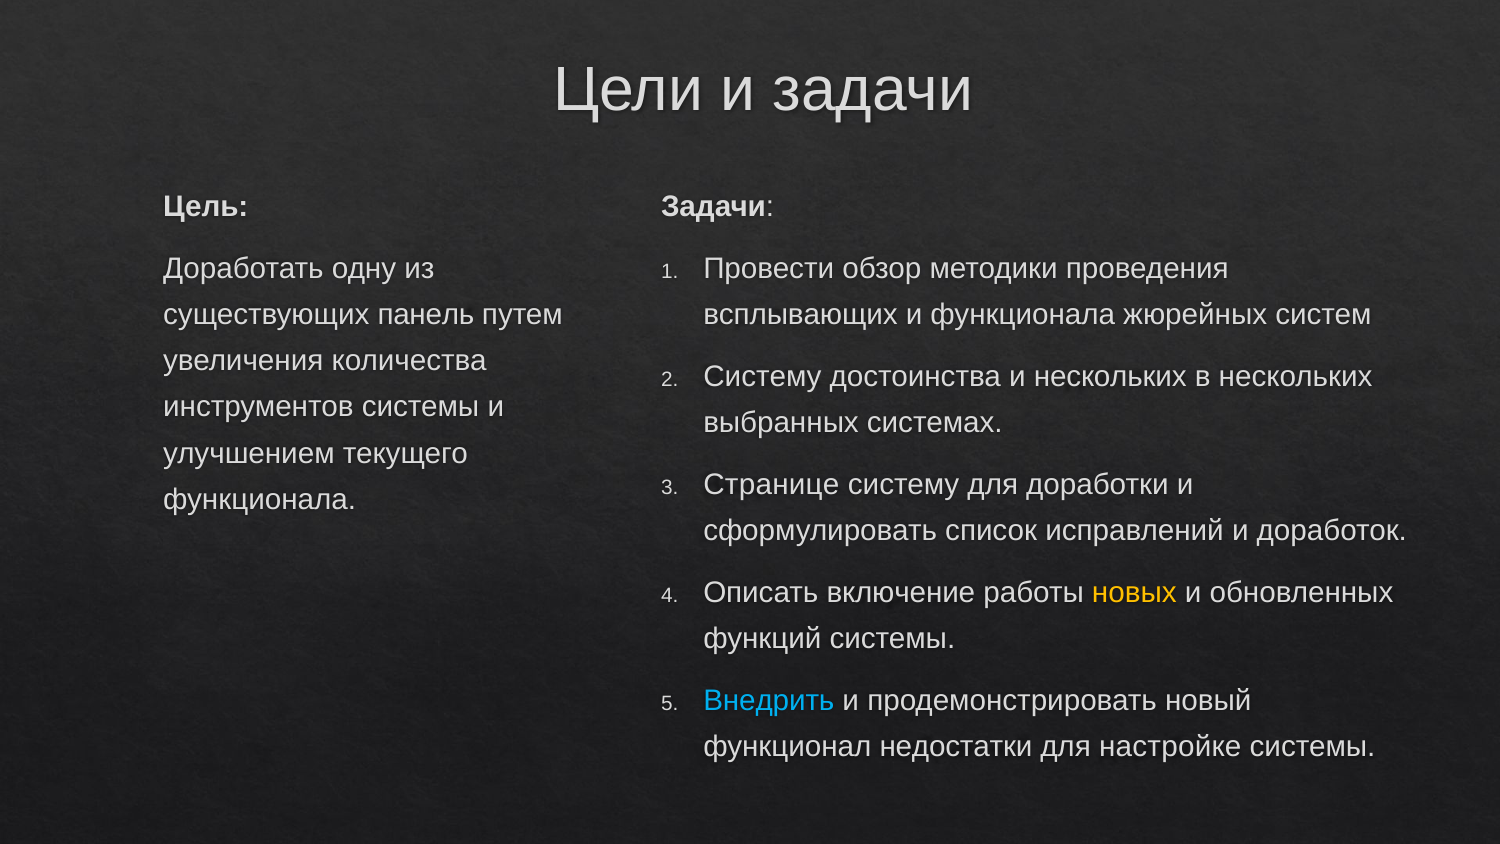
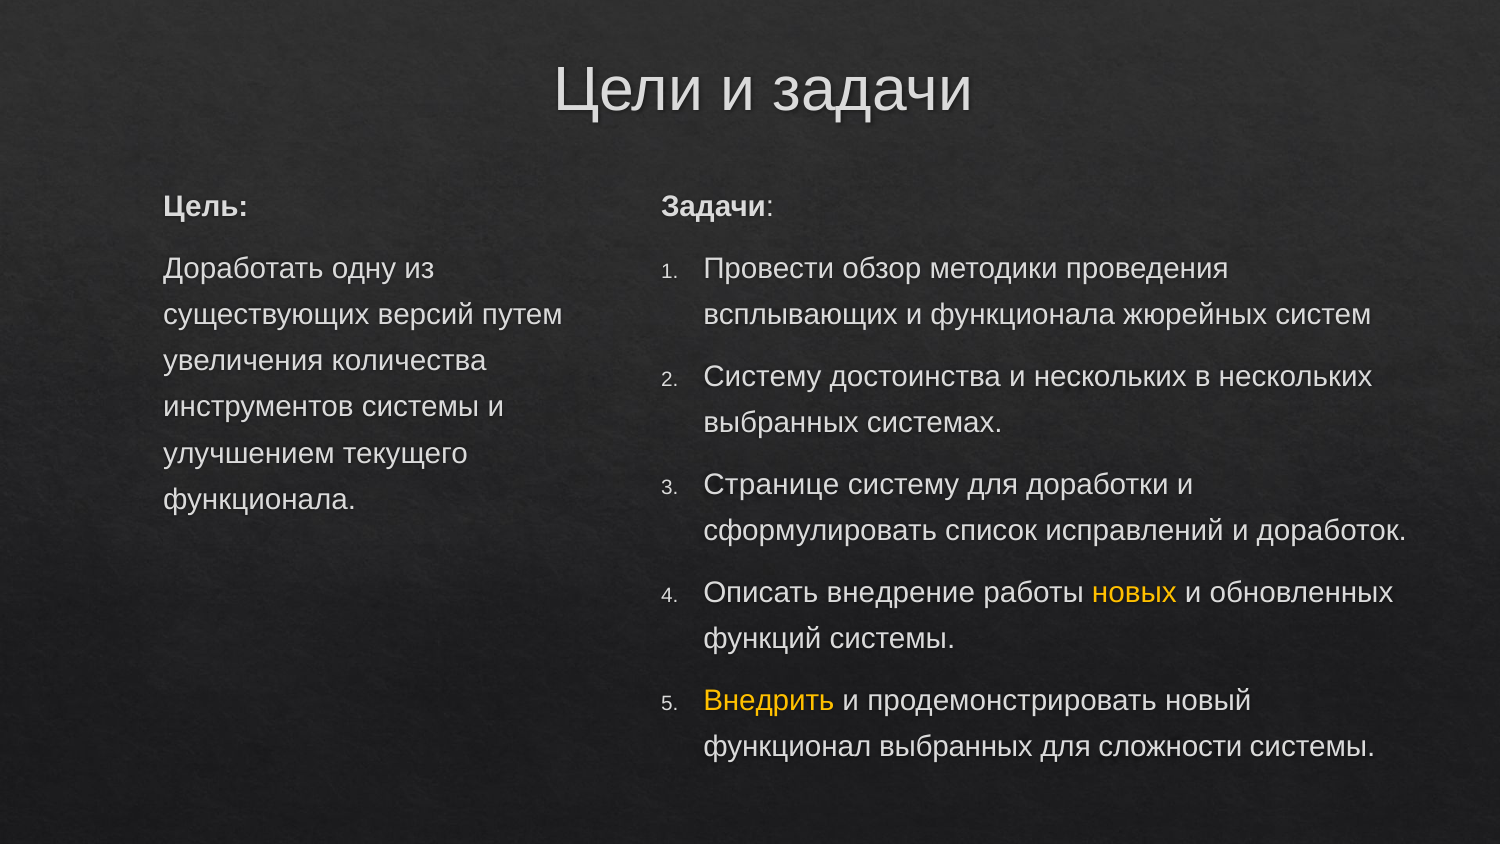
панель: панель -> версий (426, 315)
включение: включение -> внедрение (901, 592)
Внедрить colour: light blue -> yellow (769, 700)
функционал недостатки: недостатки -> выбранных (956, 746)
настройке: настройке -> сложности (1170, 746)
